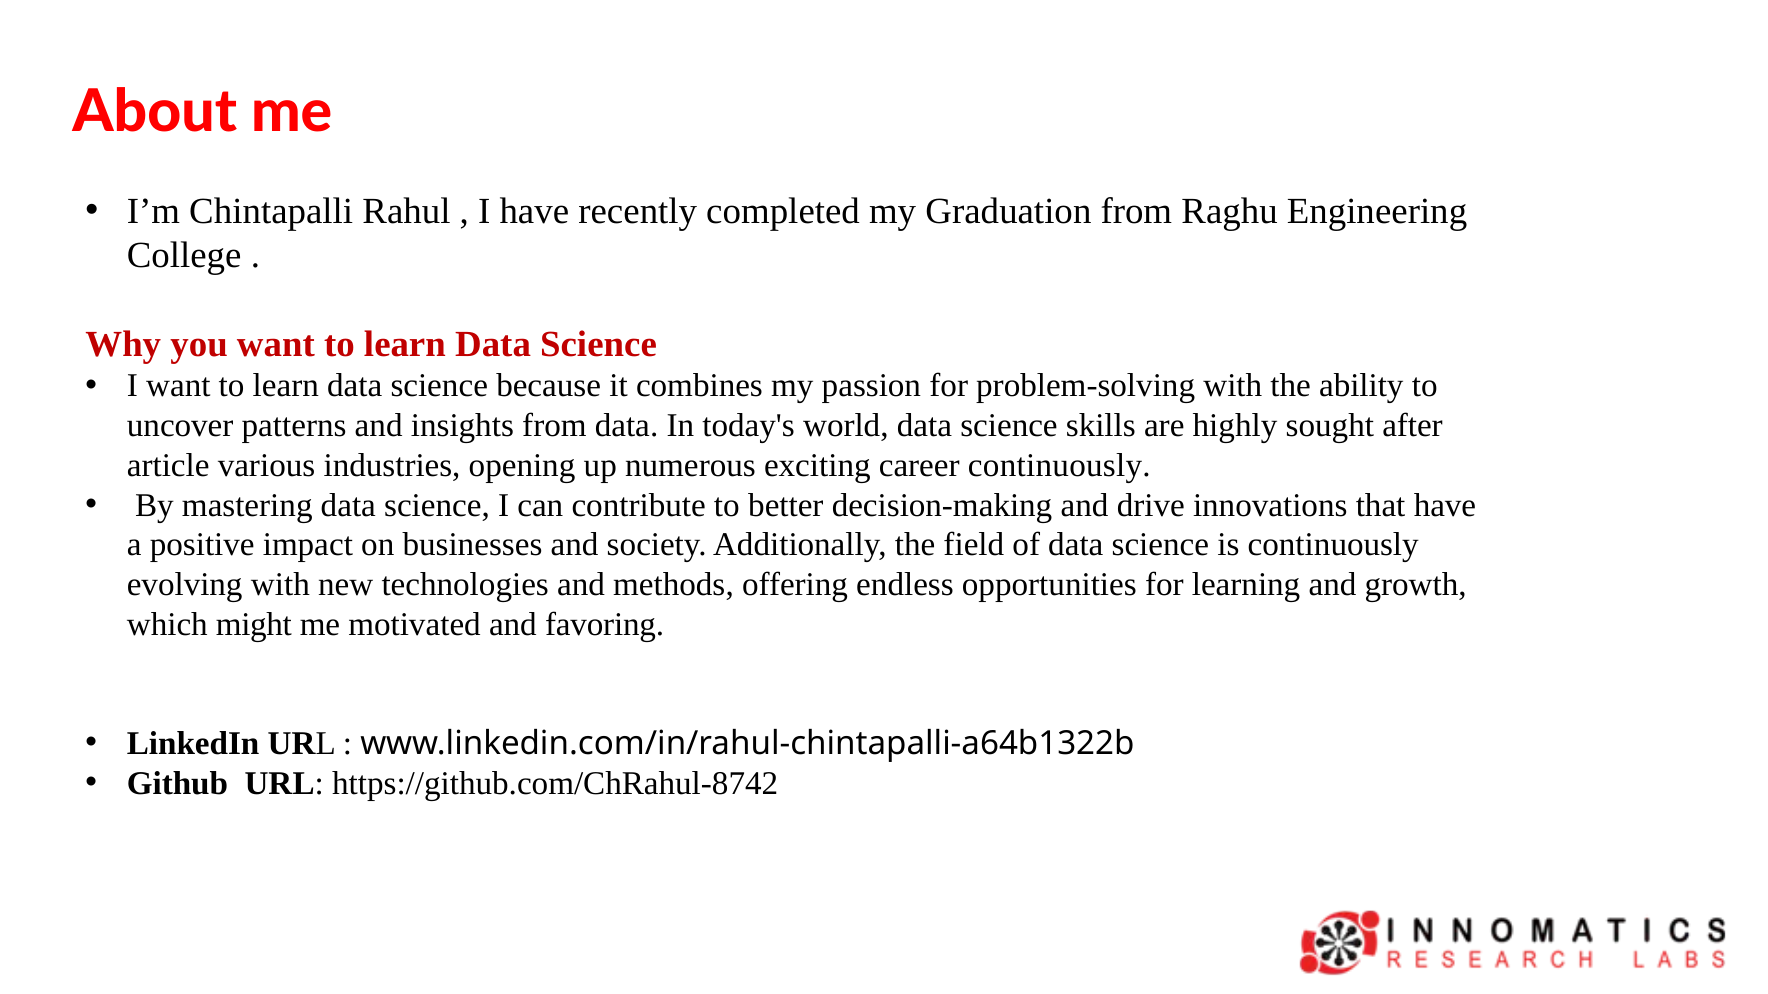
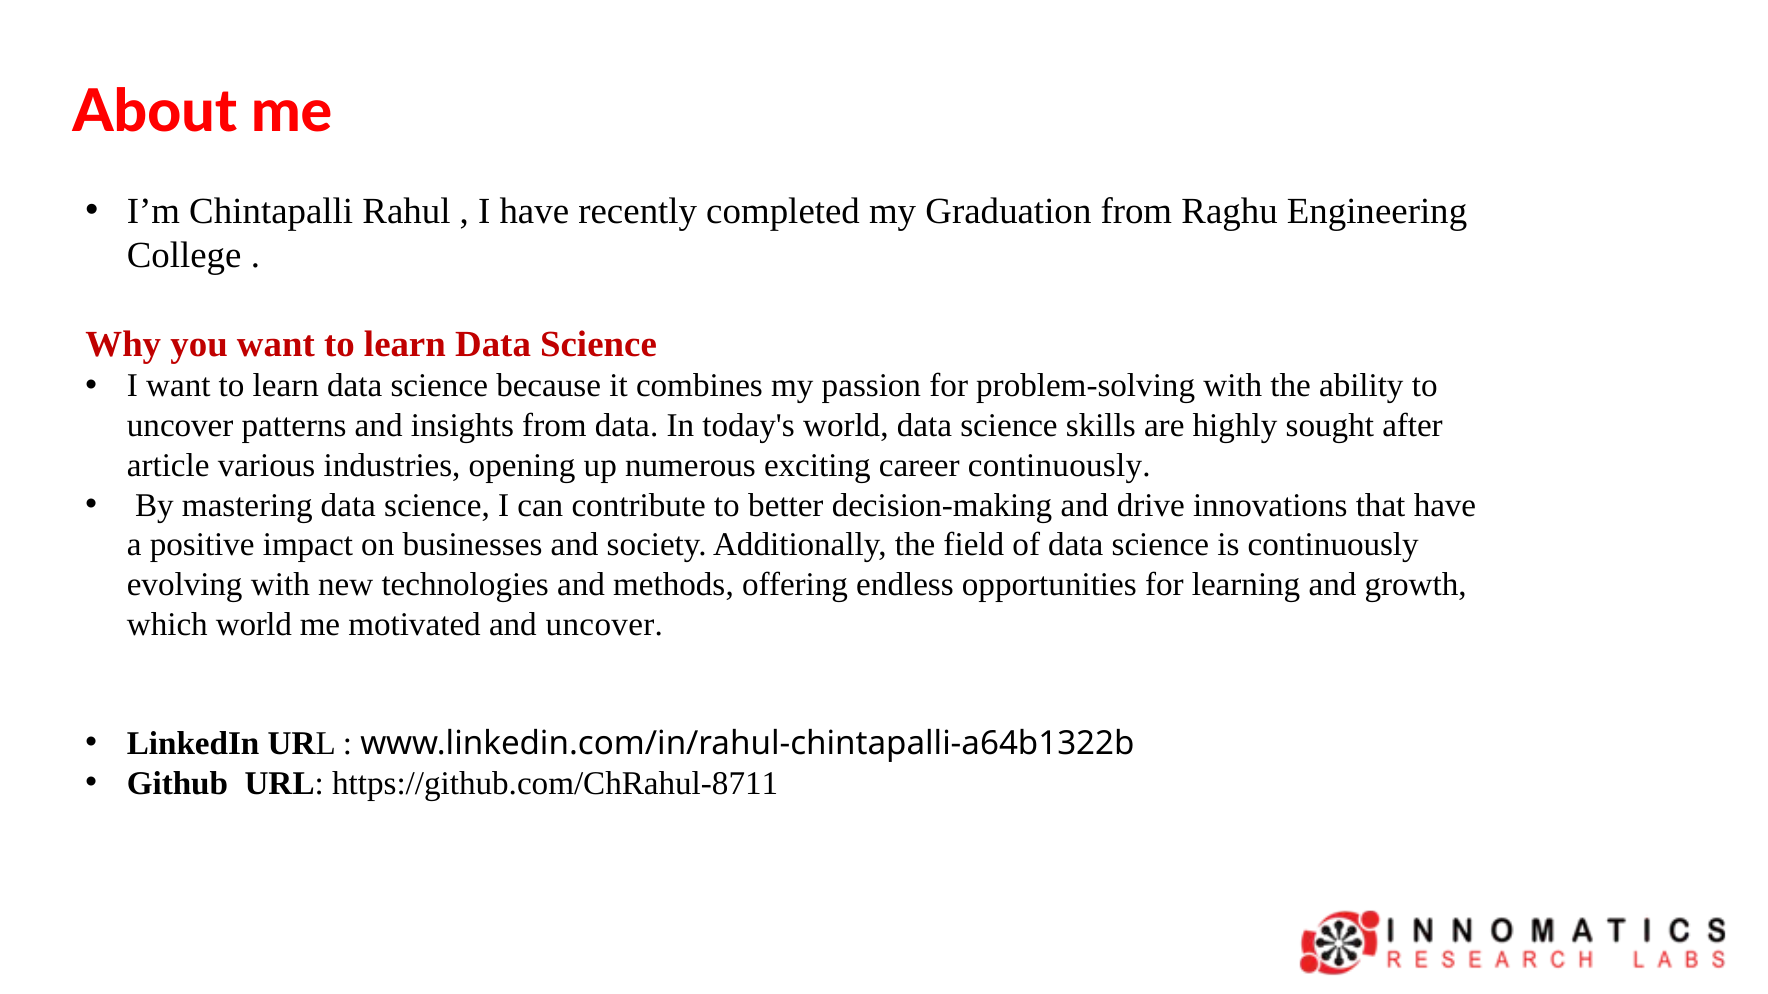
which might: might -> world (254, 625)
and favoring: favoring -> uncover (604, 625)
https://github.com/ChRahul-8742: https://github.com/ChRahul-8742 -> https://github.com/ChRahul-8711 (555, 784)
